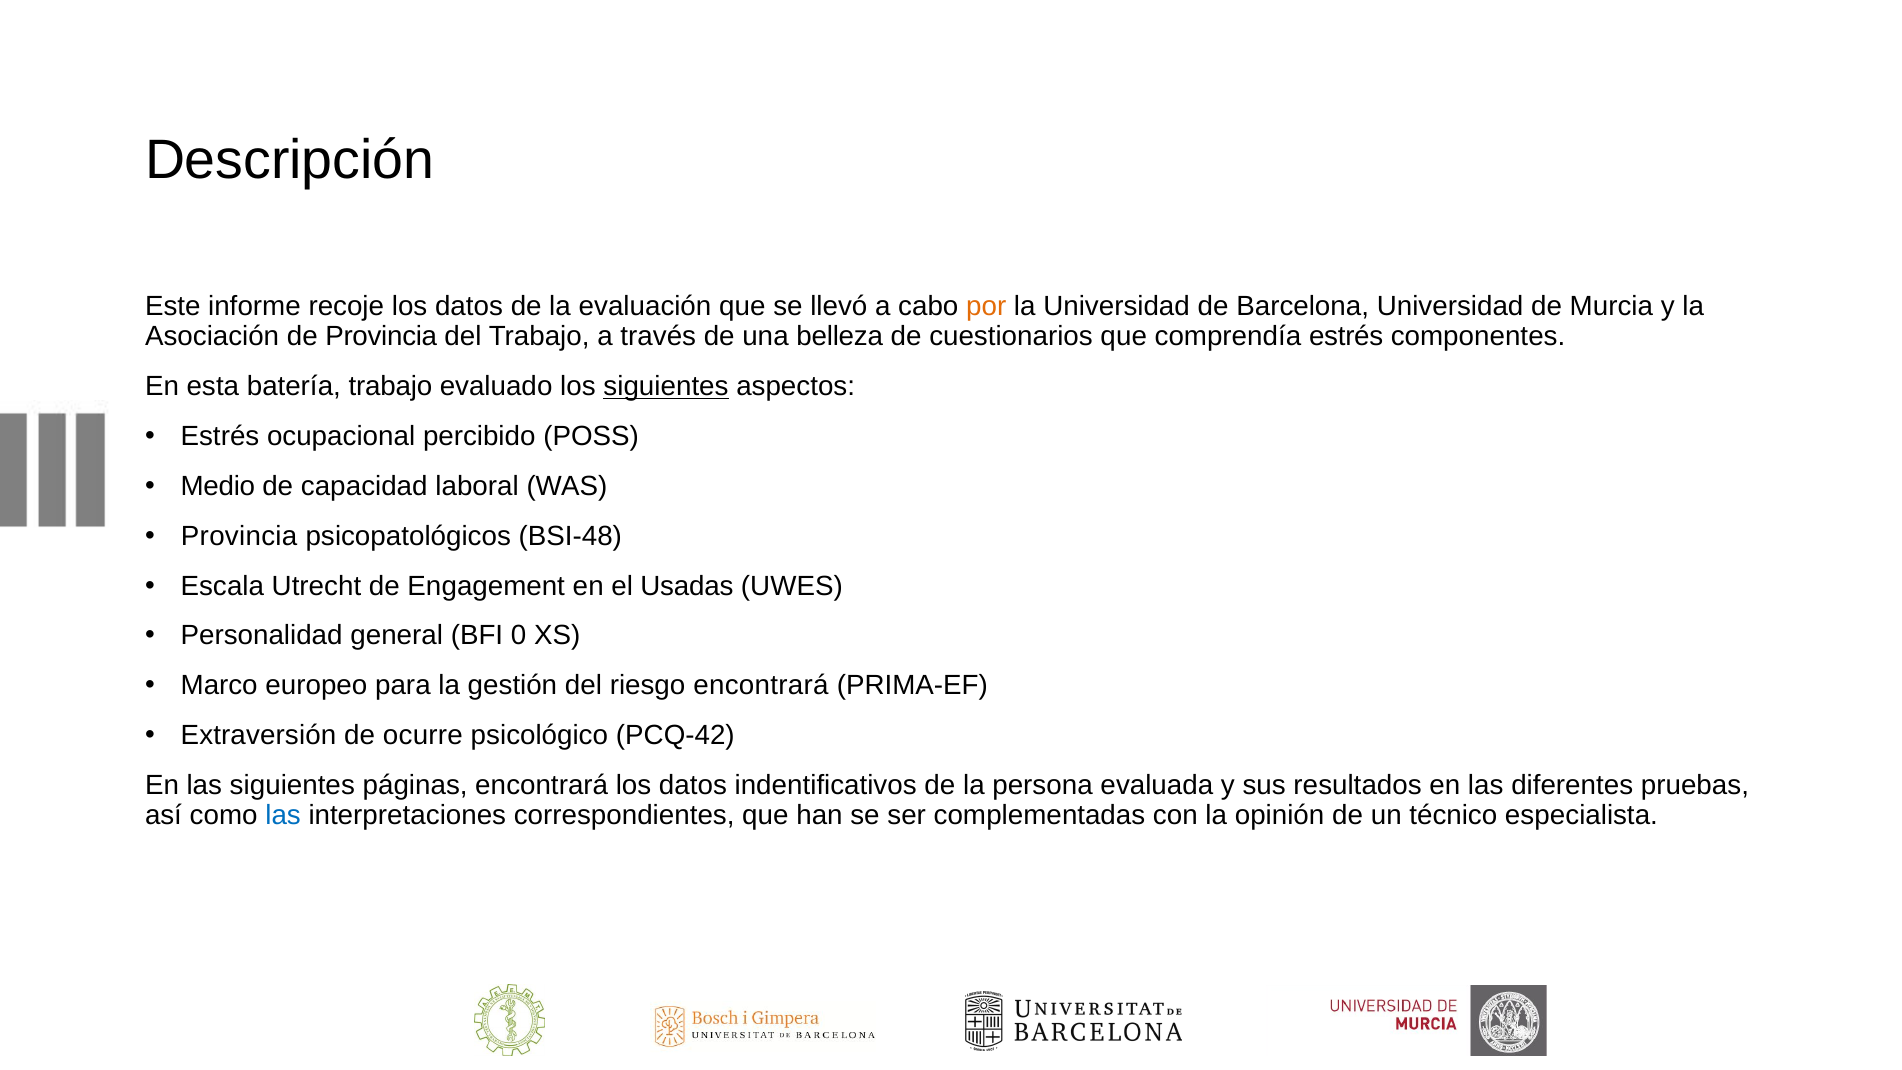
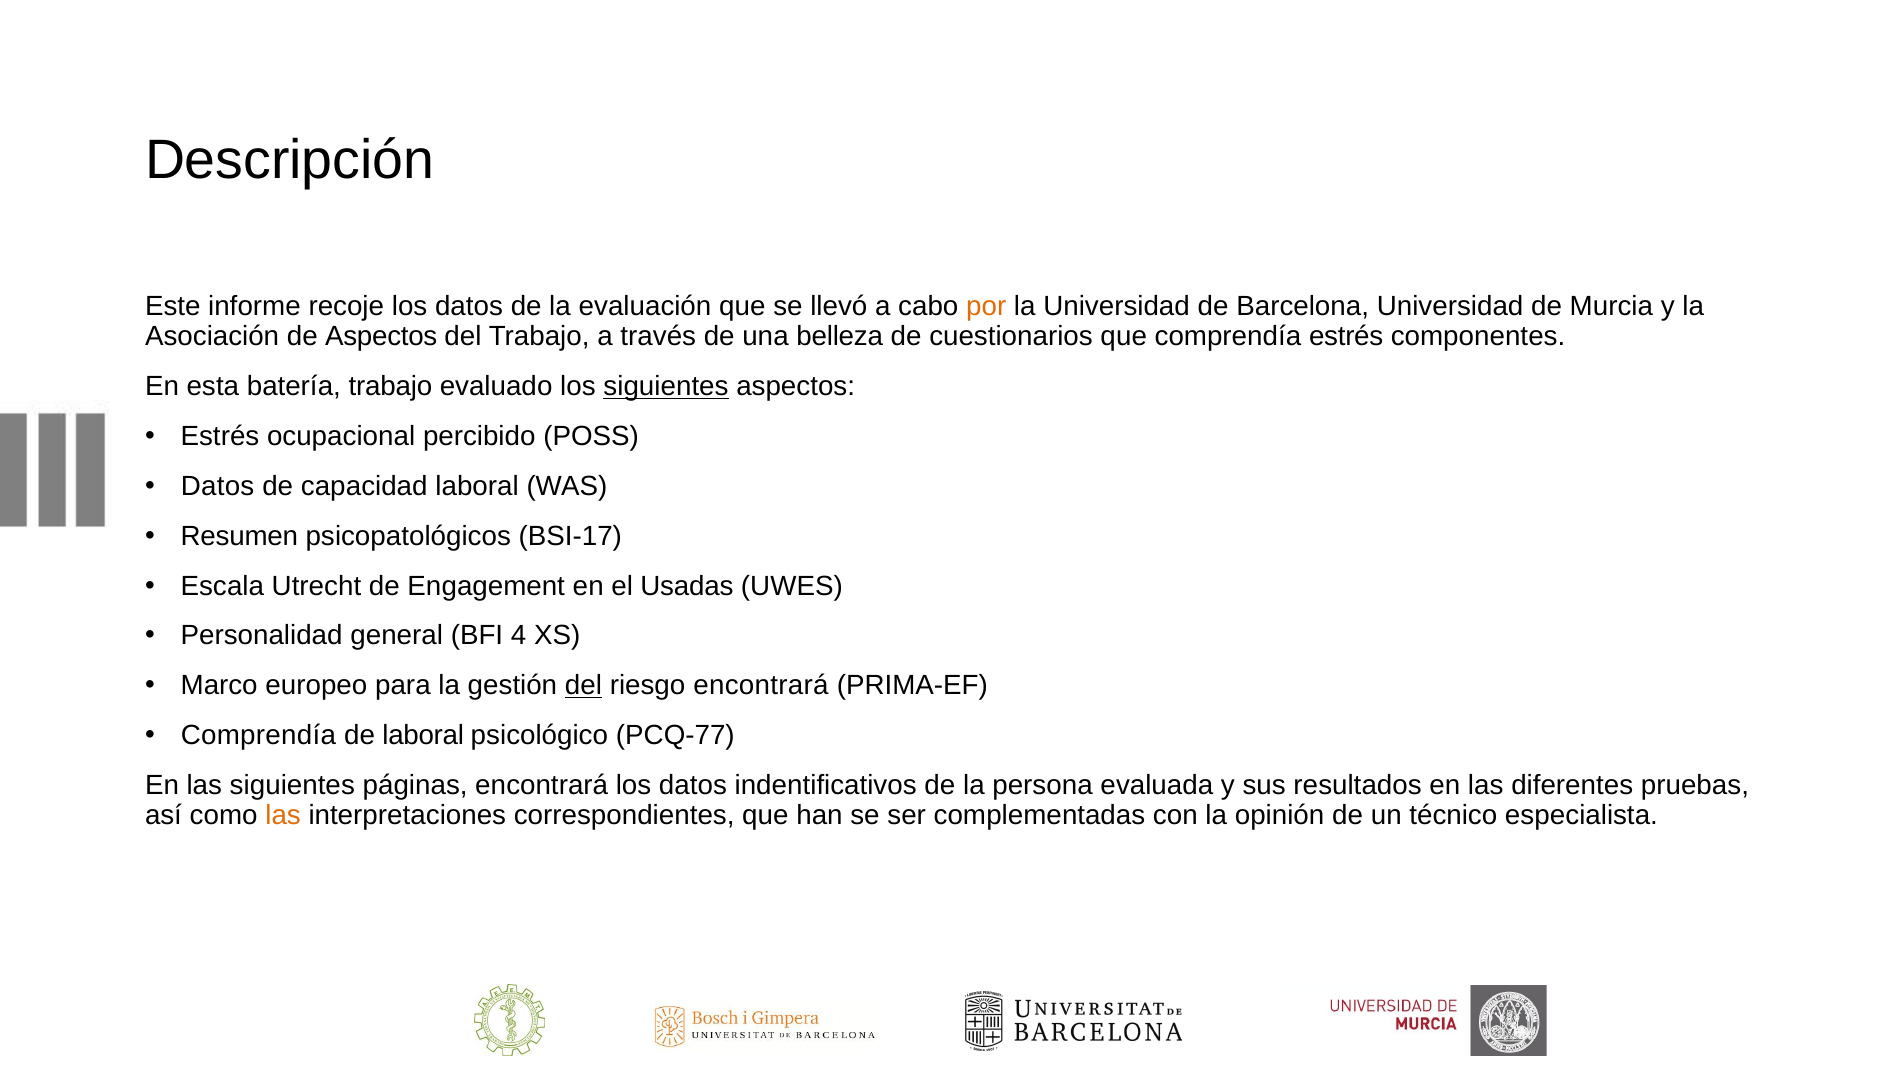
de Provincia: Provincia -> Aspectos (381, 337)
Medio: Medio -> Datos (218, 486)
Provincia: Provincia -> Resumen (239, 536)
BSI-48: BSI-48 -> BSI-17 (570, 536)
0: 0 -> 4 (519, 636)
del underline: none -> present (584, 685)
Extraversión: Extraversión -> Comprendía (258, 735)
de ocurre: ocurre -> laboral (423, 735)
PCQ-42: PCQ-42 -> PCQ-77 (675, 735)
las colour: blue -> orange (283, 815)
